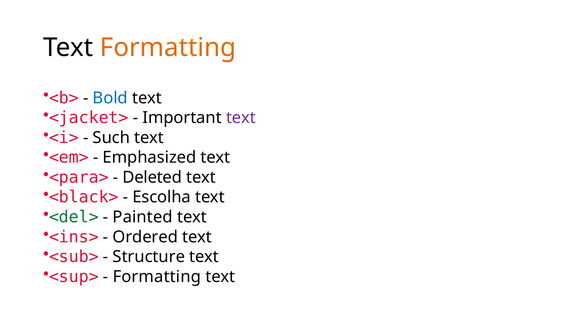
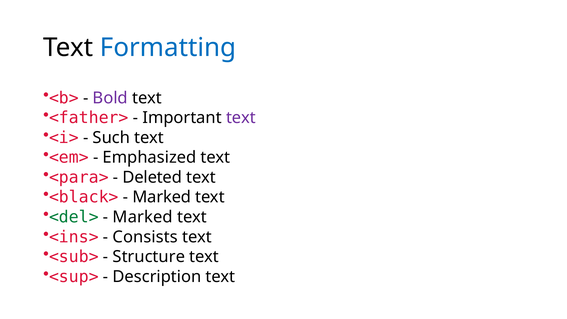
Formatting colour: orange -> blue (168, 48)
Bold colour: blue -> purple (110, 98)
<jacket>: <jacket> -> <father> (89, 118)
Escolha: Escolha -> Marked (162, 197)
Painted: Painted -> Marked (143, 217)
Ordered: Ordered -> Consists (145, 237)
Formatting: Formatting -> Description (157, 277)
